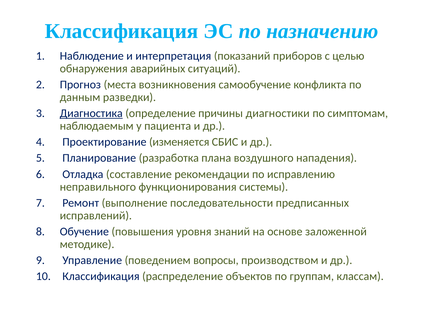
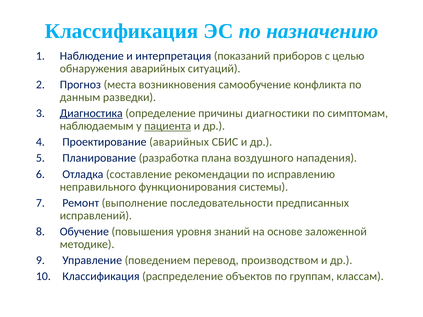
пациента underline: none -> present (168, 126)
Проектирование изменяется: изменяется -> аварийных (179, 142)
вопросы: вопросы -> перевод (216, 261)
